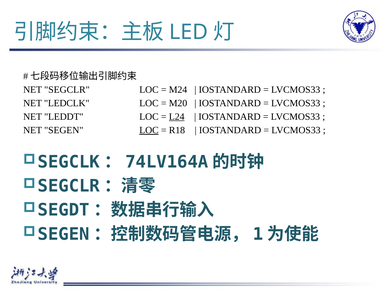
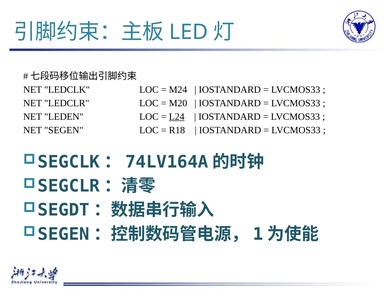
SEGCLR: SEGCLR -> LEDCLK (67, 90)
LEDCLK: LEDCLK -> LEDCLR (67, 103)
LEDDT: LEDDT -> LEDEN (64, 117)
LOC underline: present -> none (149, 130)
